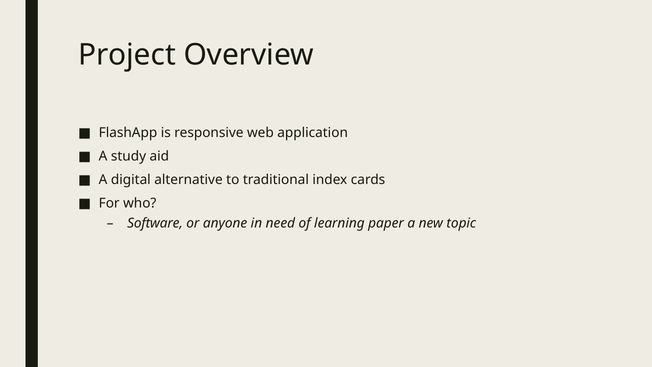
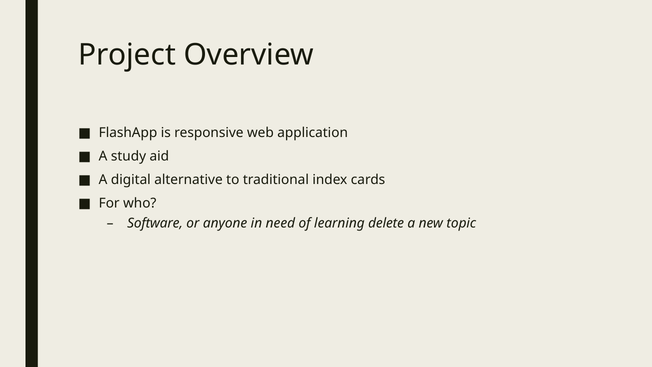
paper: paper -> delete (386, 223)
